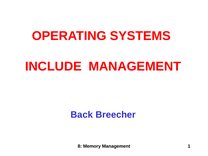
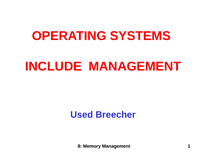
Back: Back -> Used (82, 115)
